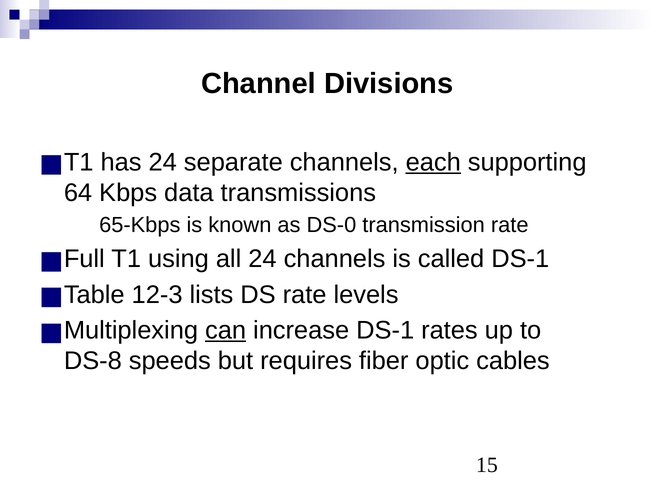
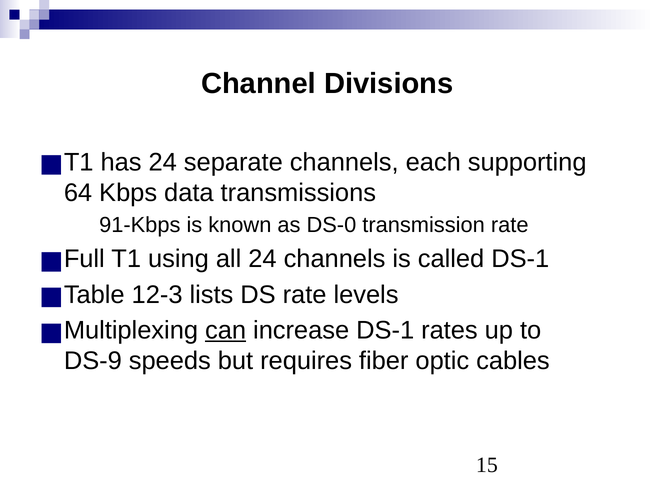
each underline: present -> none (433, 162)
65-Kbps: 65-Kbps -> 91-Kbps (140, 225)
DS-8: DS-8 -> DS-9 (93, 361)
